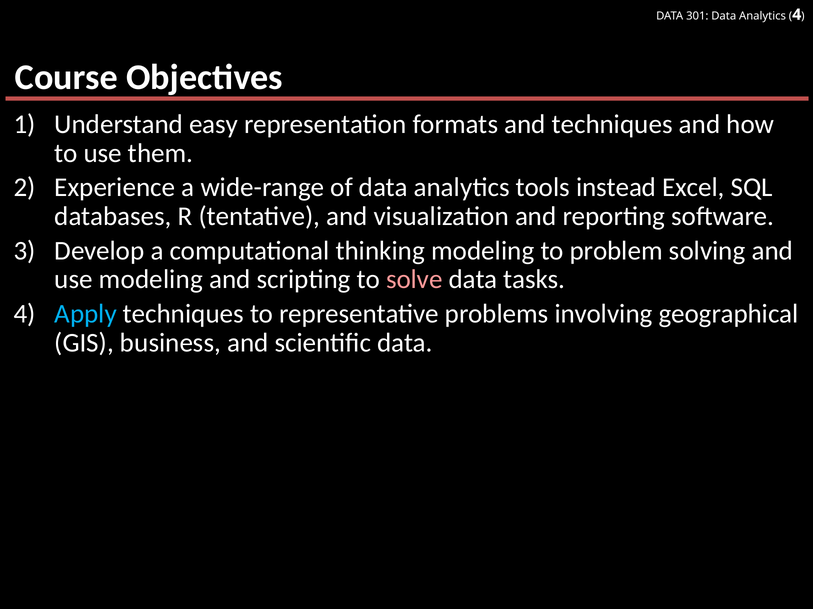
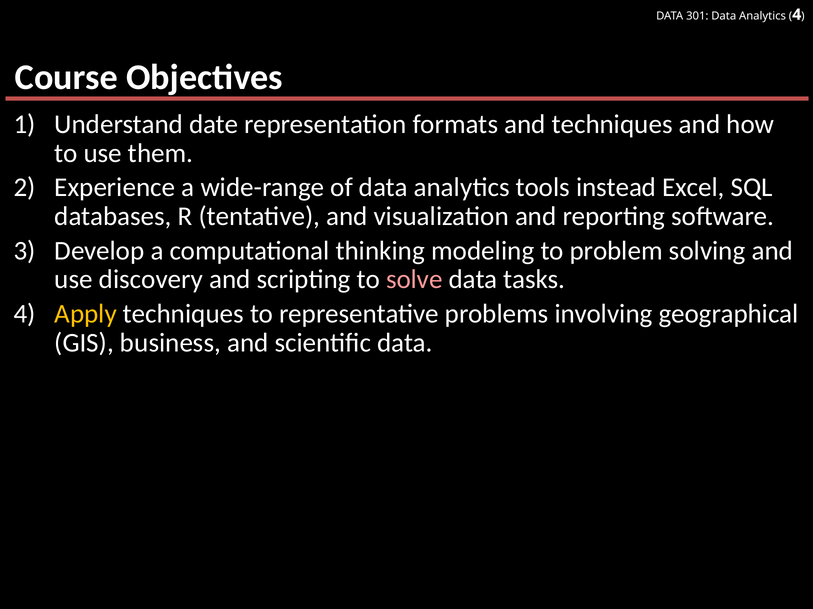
easy: easy -> date (214, 124)
use modeling: modeling -> discovery (151, 280)
Apply colour: light blue -> yellow (86, 314)
